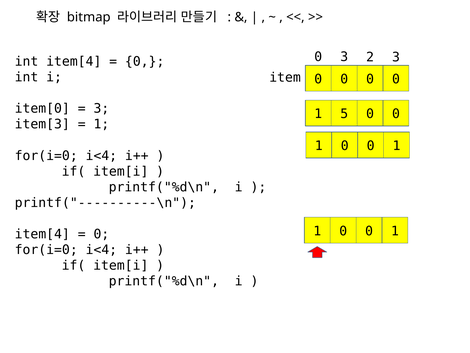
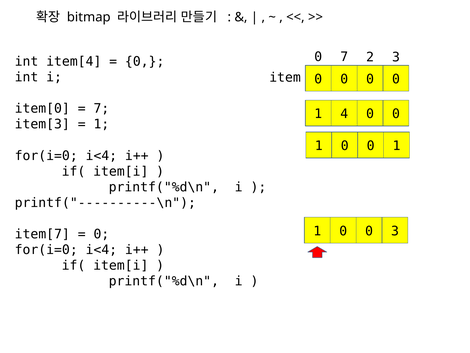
0 3: 3 -> 7 (344, 57)
3: 3 -> 7 (101, 108)
5: 5 -> 4 (344, 114)
1: 1 -> 3 (395, 231)
item[4: item[4 -> item[7 (42, 234)
